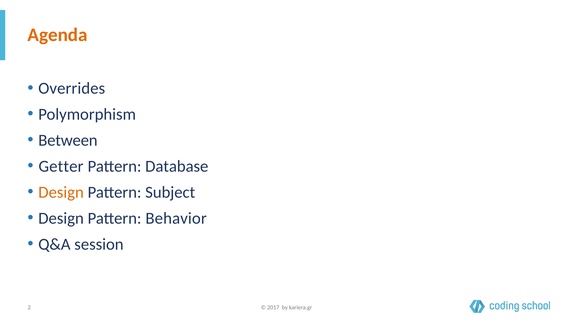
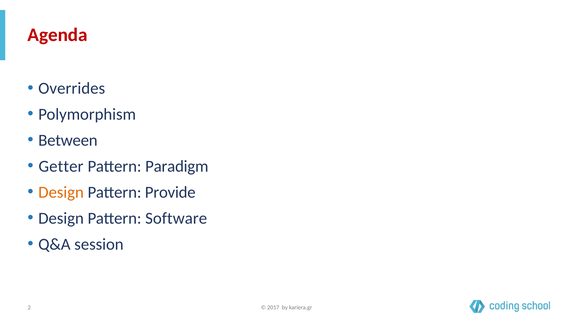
Agenda colour: orange -> red (58, 35)
Database: Database -> Paradigm (177, 166)
Subject: Subject -> Provide (170, 192)
Behavior: Behavior -> Software (176, 218)
